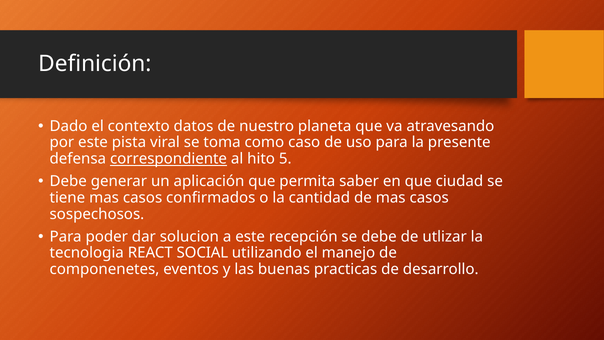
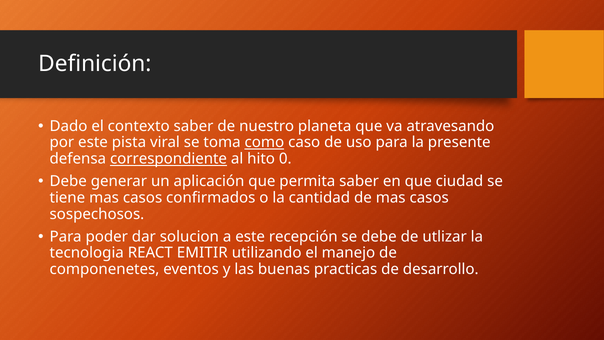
contexto datos: datos -> saber (194, 126)
como underline: none -> present (264, 142)
5: 5 -> 0 (285, 159)
SOCIAL: SOCIAL -> EMITIR (202, 253)
